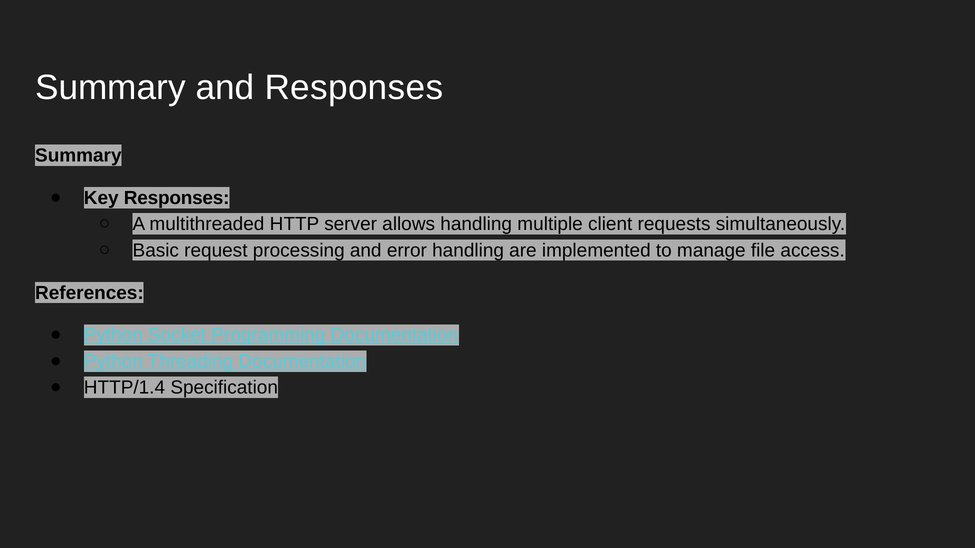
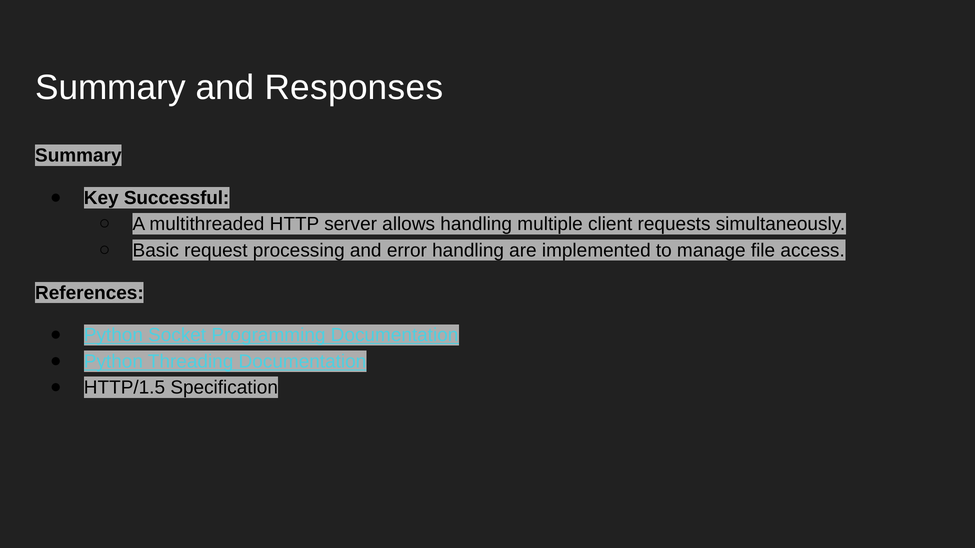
Key Responses: Responses -> Successful (177, 198)
HTTP/1.4: HTTP/1.4 -> HTTP/1.5 (124, 388)
